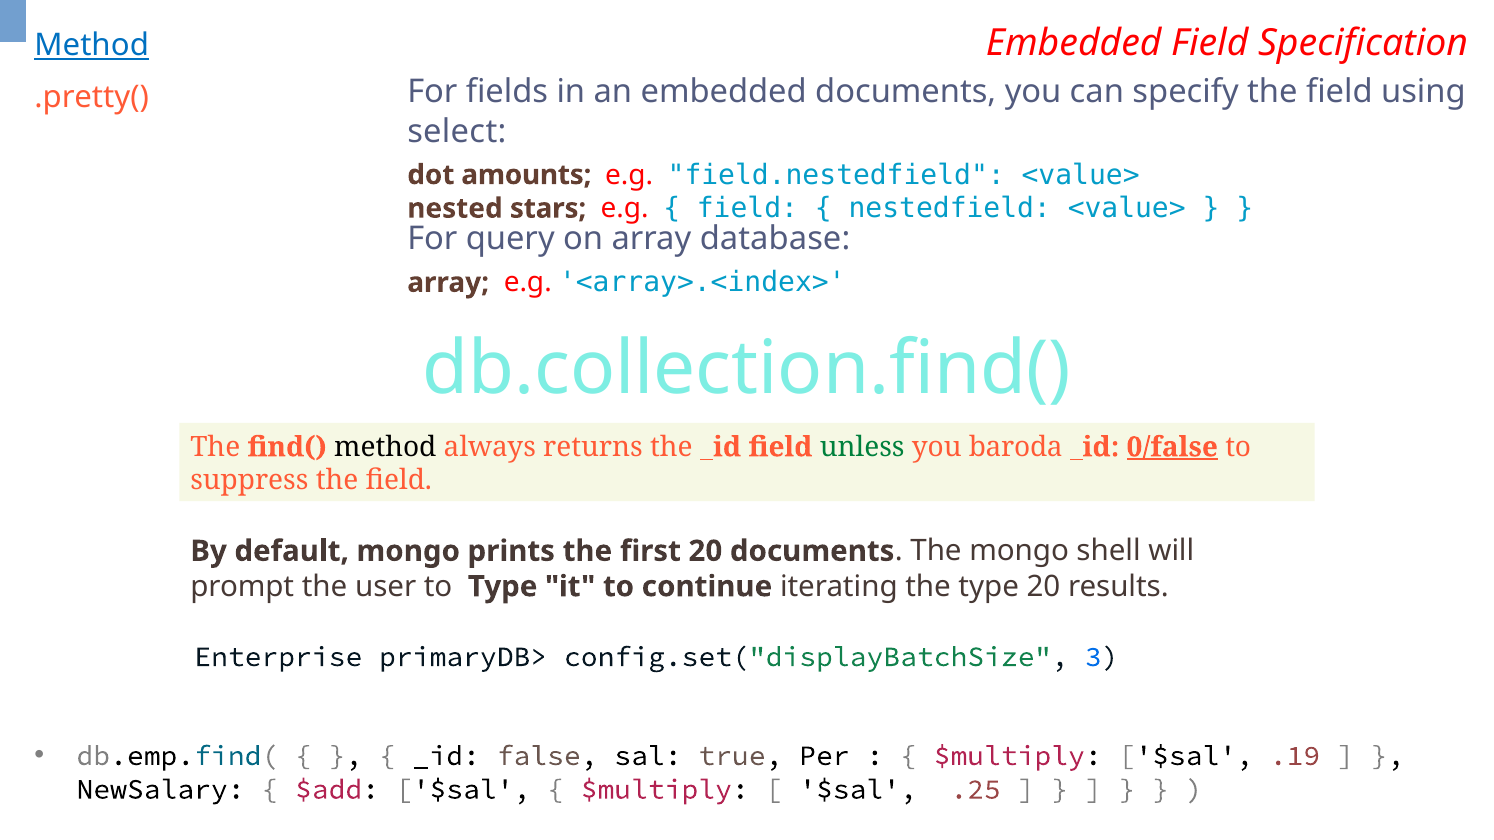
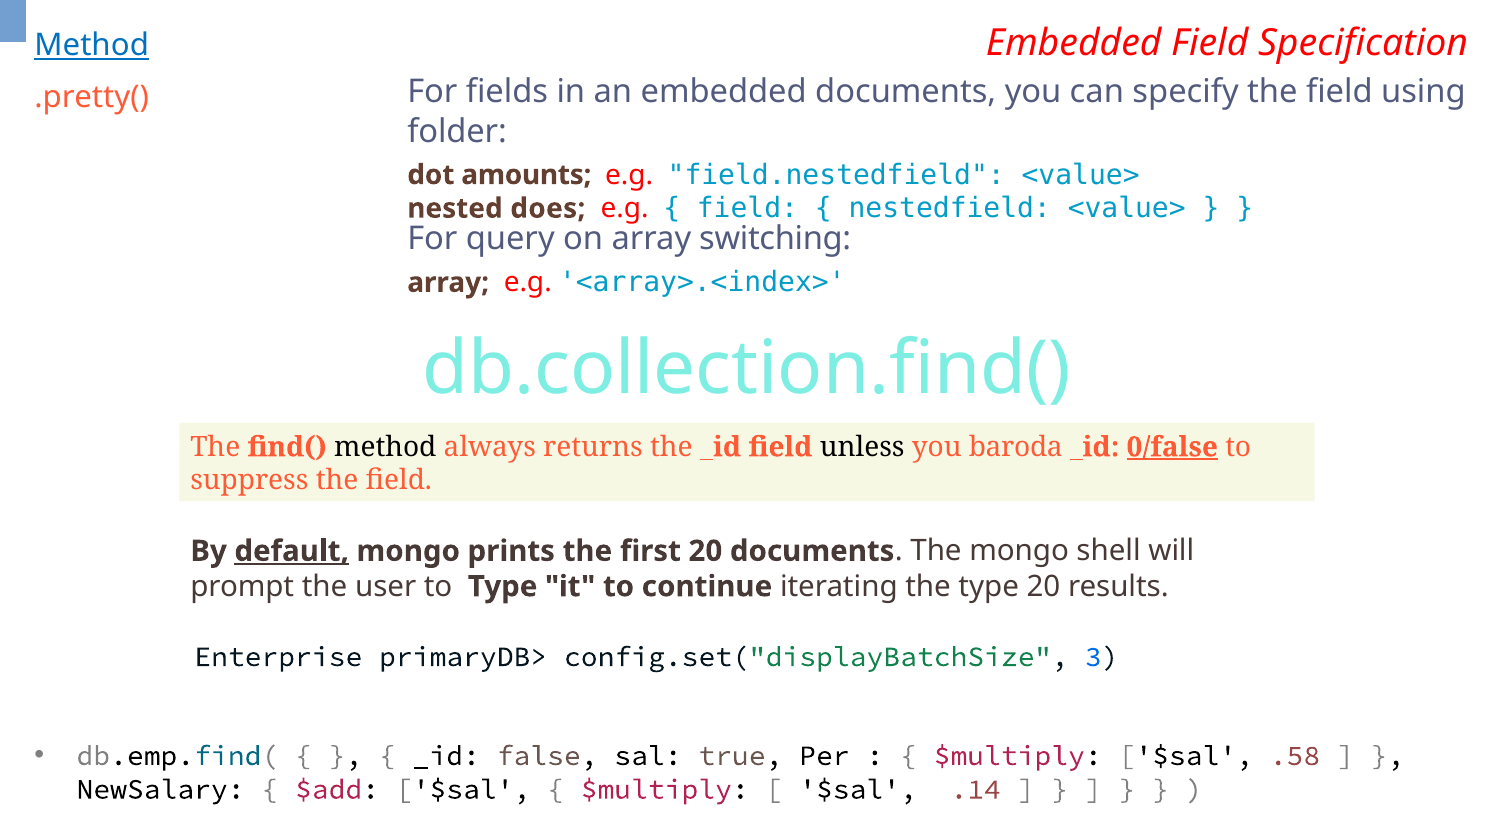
select: select -> folder (457, 131)
stars: stars -> does (548, 209)
database: database -> switching (775, 239)
unless colour: green -> black (862, 447)
default underline: none -> present (292, 551)
.19: .19 -> .58 (1295, 756)
.25: .25 -> .14 (976, 790)
